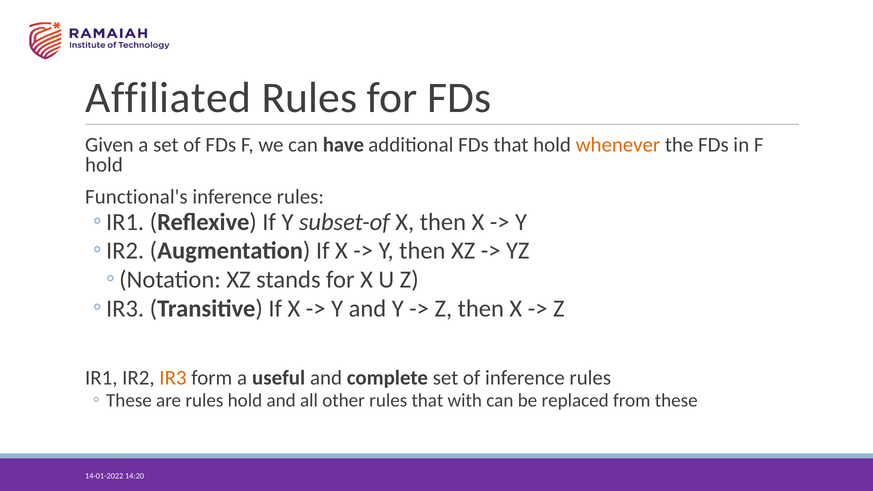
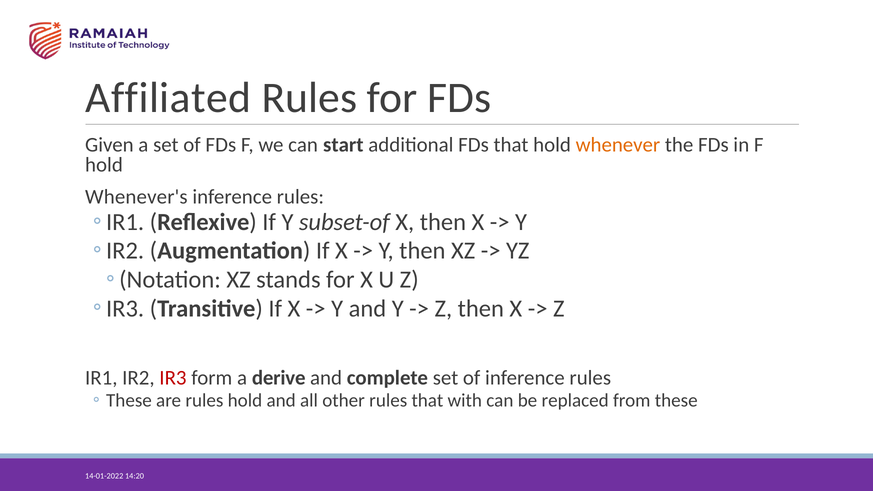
have: have -> start (343, 145)
Functional's: Functional's -> Whenever's (136, 197)
IR3 colour: orange -> red (173, 378)
useful: useful -> derive (279, 378)
